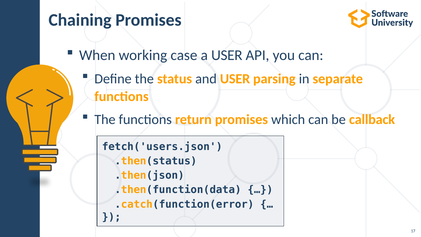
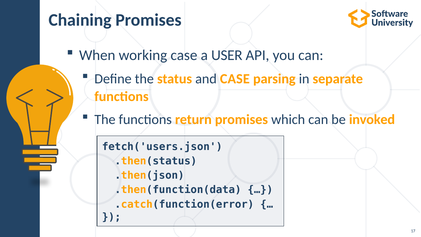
and USER: USER -> CASE (235, 79)
callback: callback -> invoked (372, 119)
